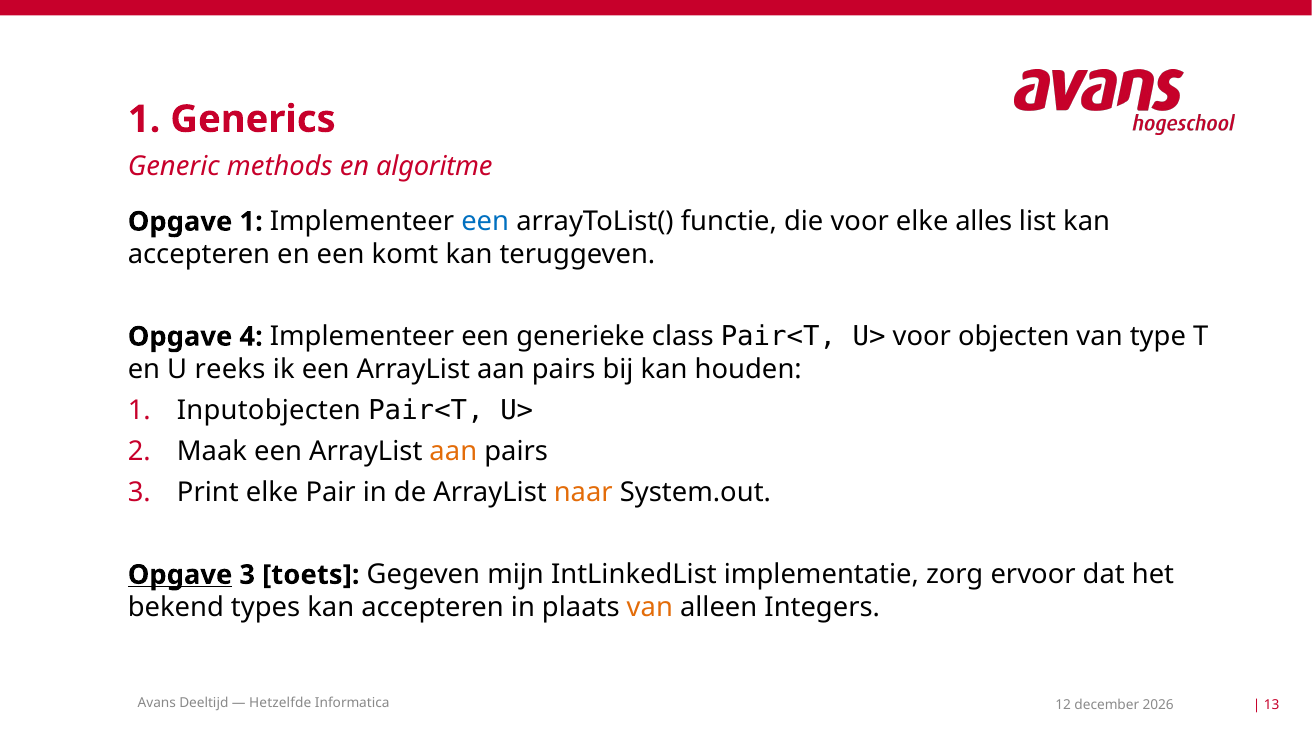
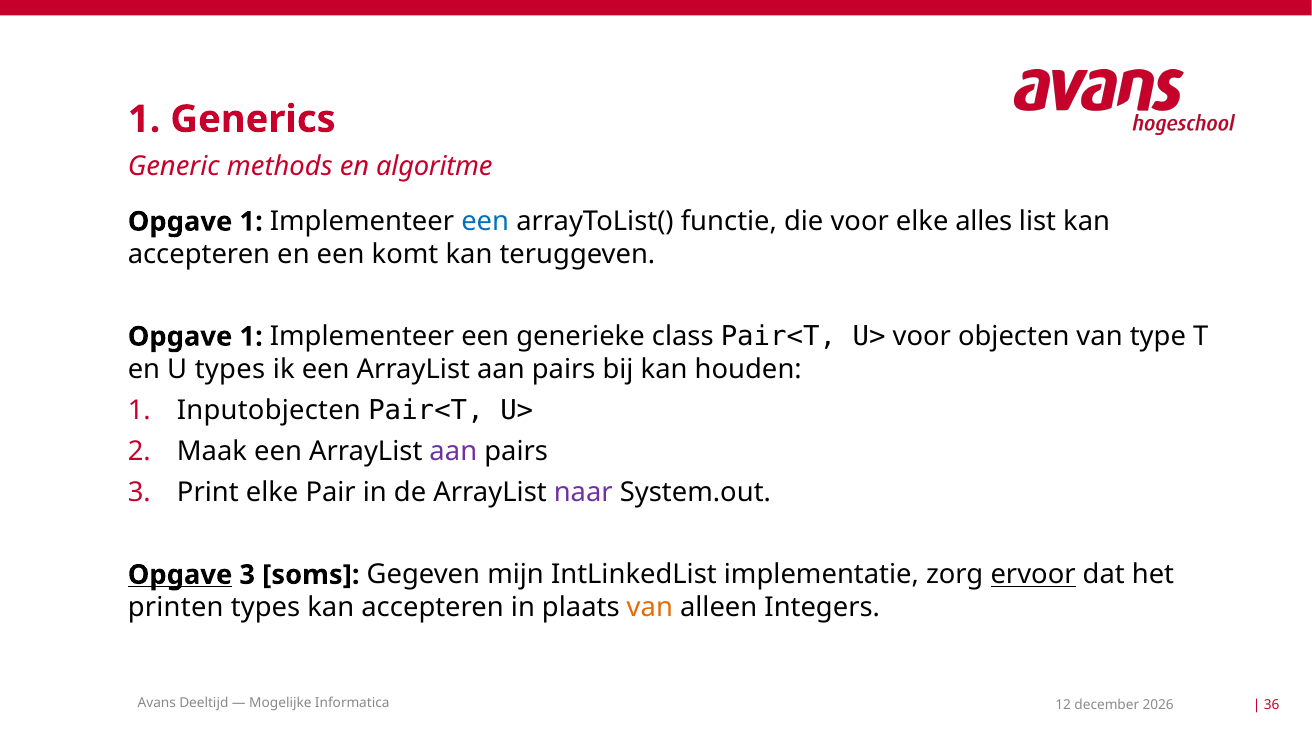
4: 4 -> 1 (251, 337)
U reeks: reeks -> types (230, 370)
aan colour: orange -> purple (453, 452)
naar colour: orange -> purple (583, 493)
toets: toets -> soms (311, 575)
ervoor underline: none -> present (1033, 575)
bekend: bekend -> printen (176, 608)
Hetzelfde: Hetzelfde -> Mogelijke (280, 703)
13: 13 -> 36 (1272, 705)
